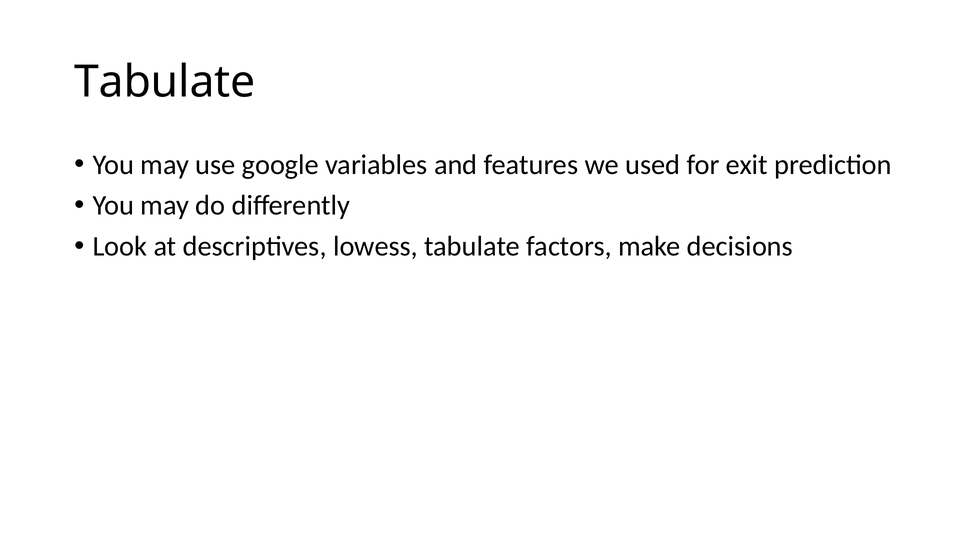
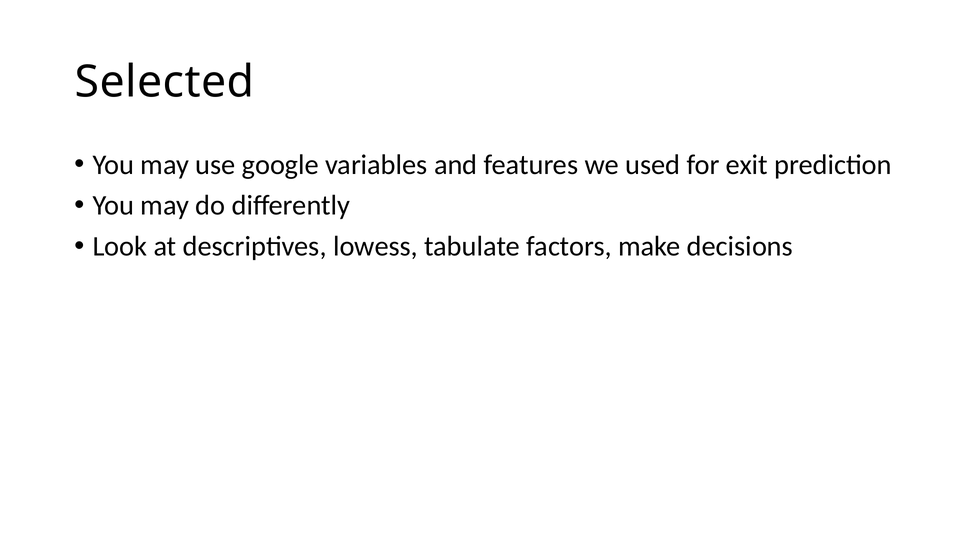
Tabulate: Tabulate -> Selected (165, 82)
